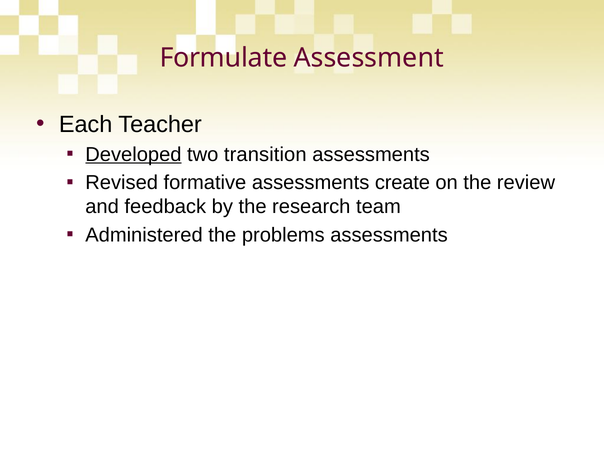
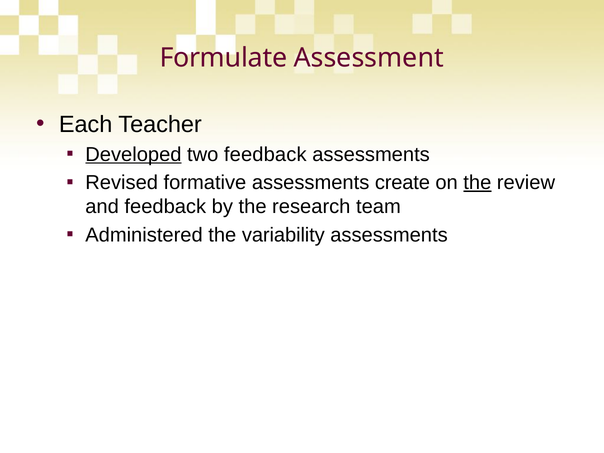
two transition: transition -> feedback (265, 154)
the underline: none -> present (477, 183)
problems: problems -> variability (283, 235)
